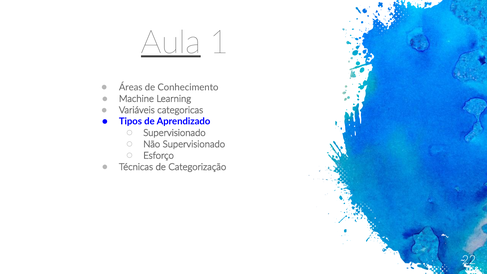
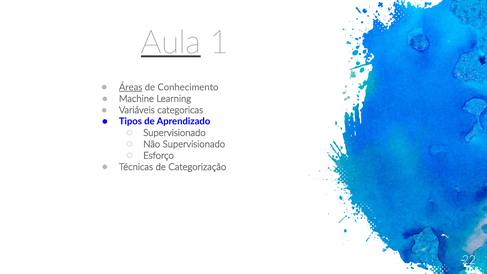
Áreas underline: none -> present (131, 87)
